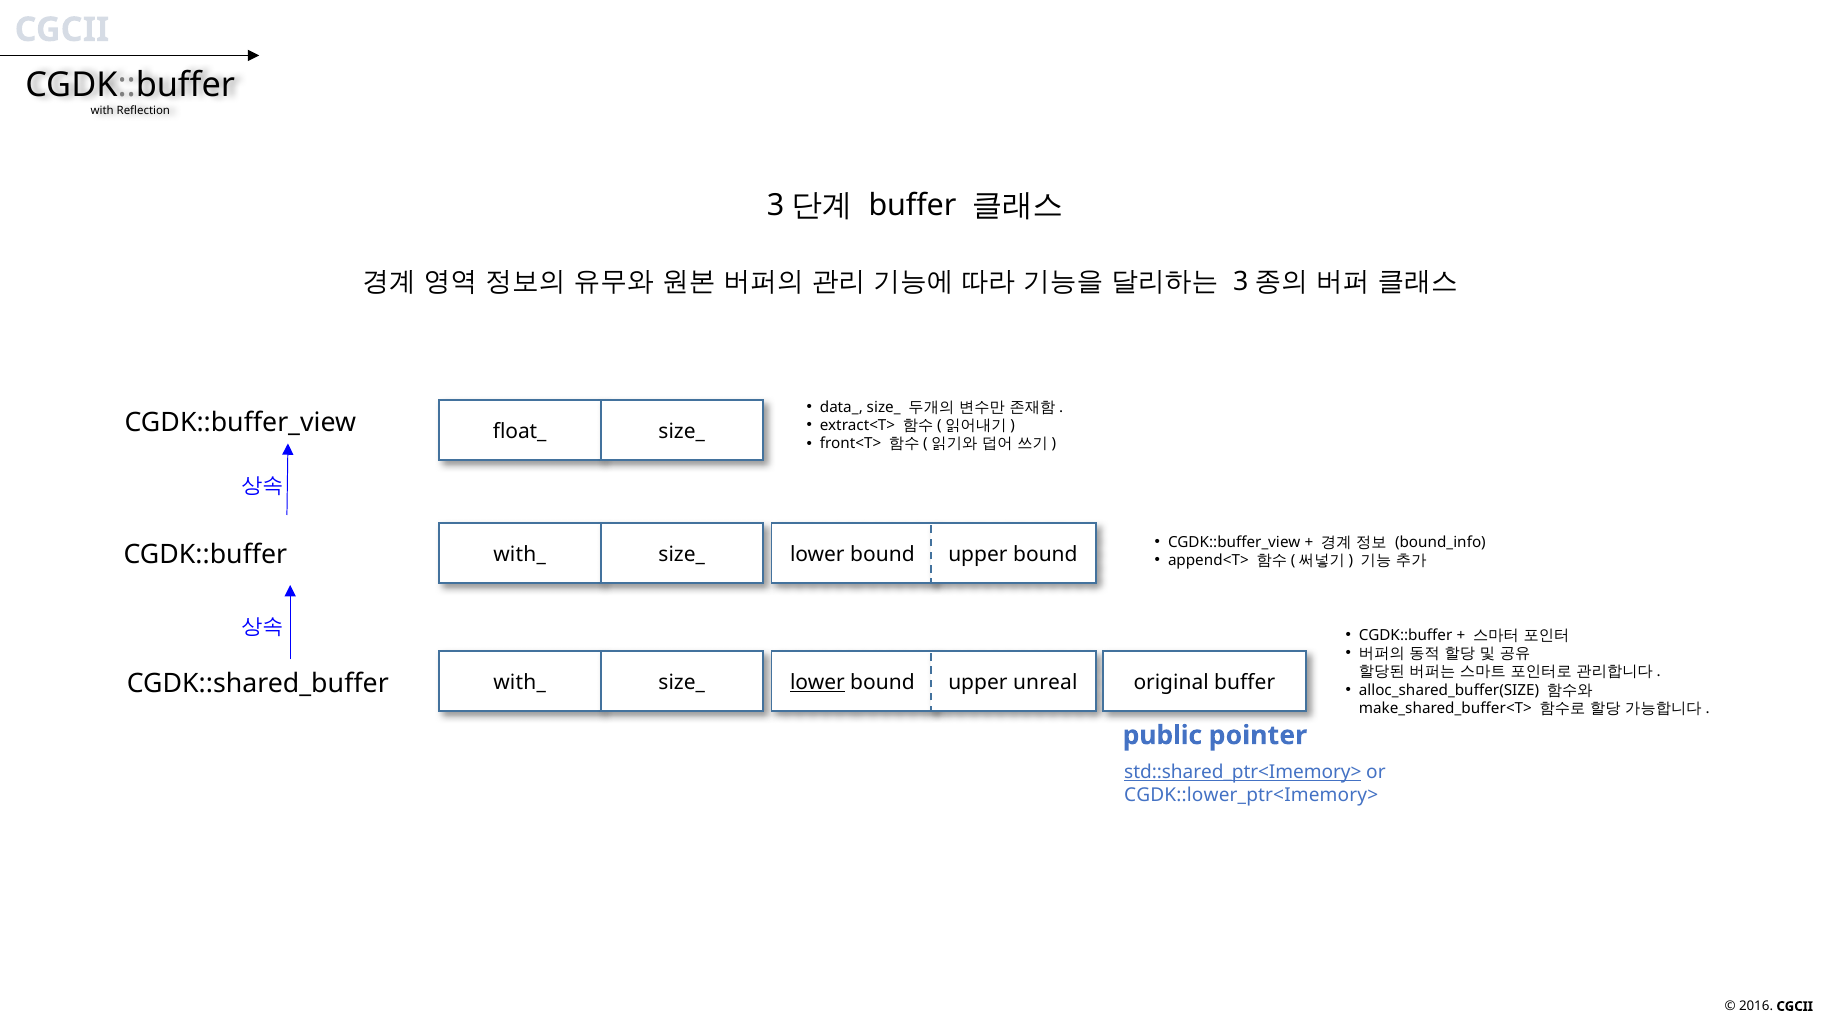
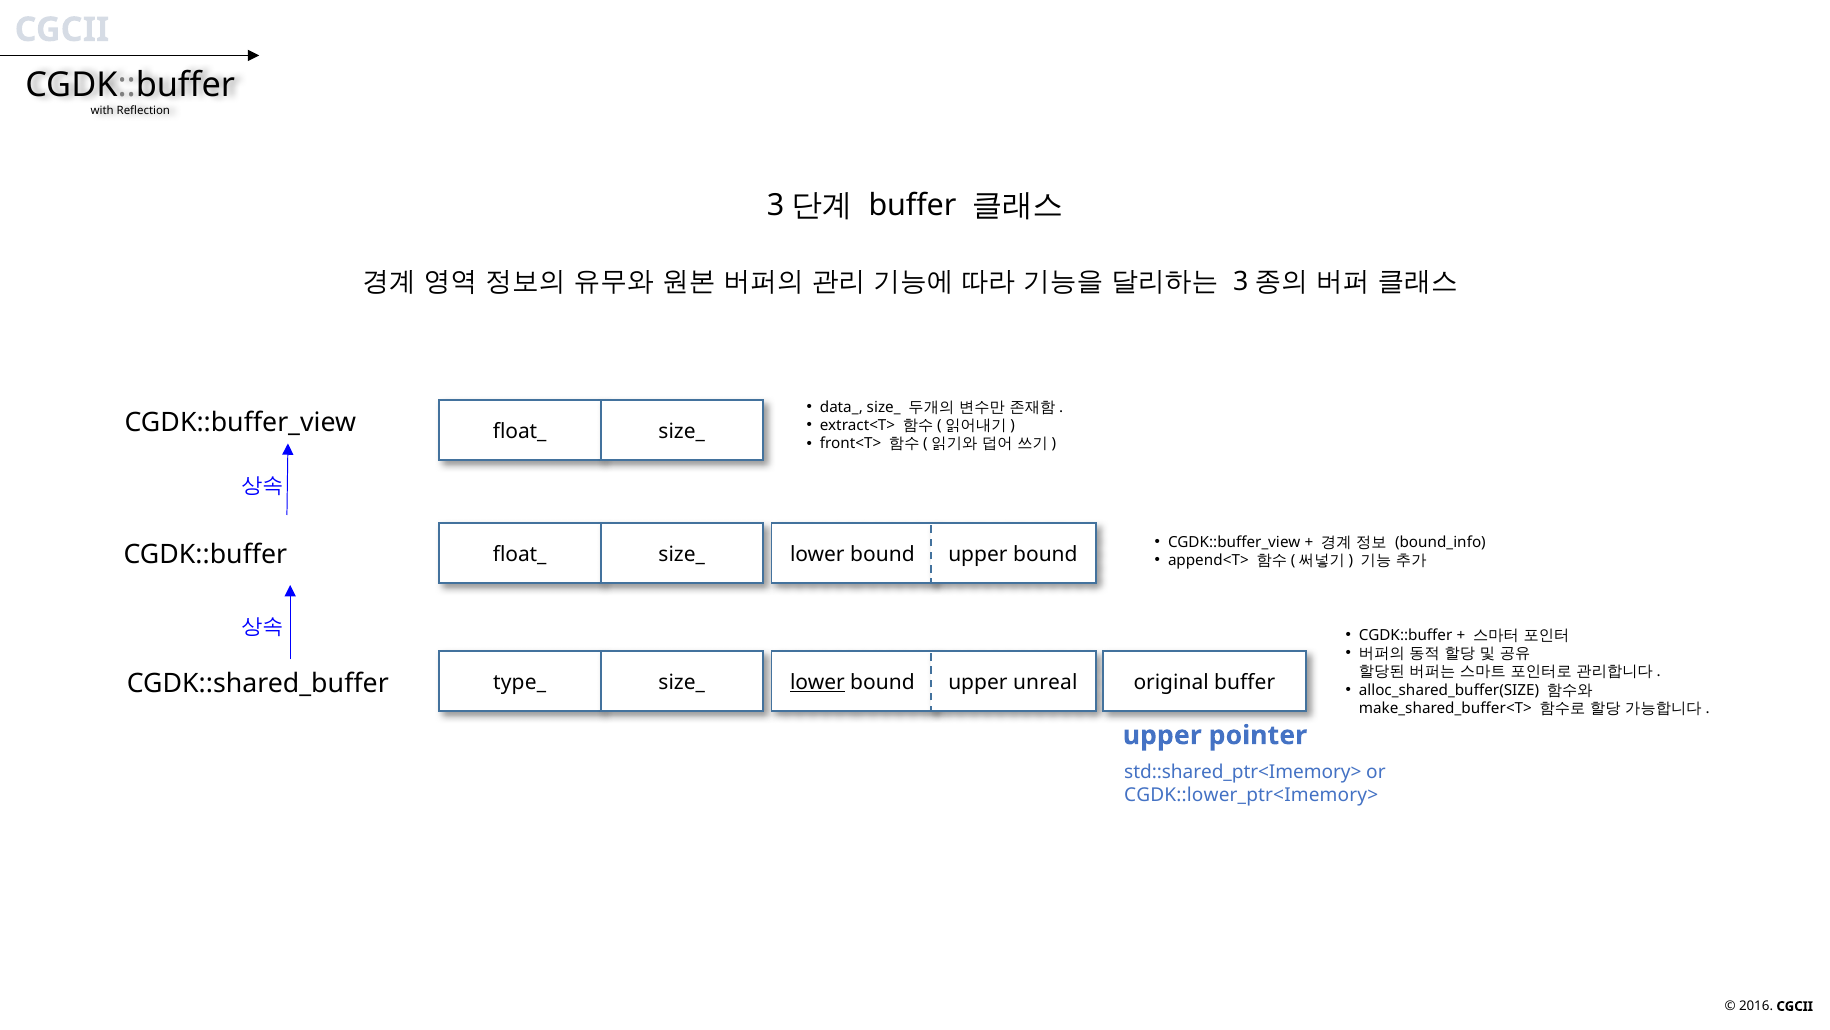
with_: with_ -> float_ (520, 554)
with_: with_ -> type_ (520, 682)
public: public -> upper (1162, 735)
std::shared_ptr<Imemory> underline: present -> none (1243, 772)
